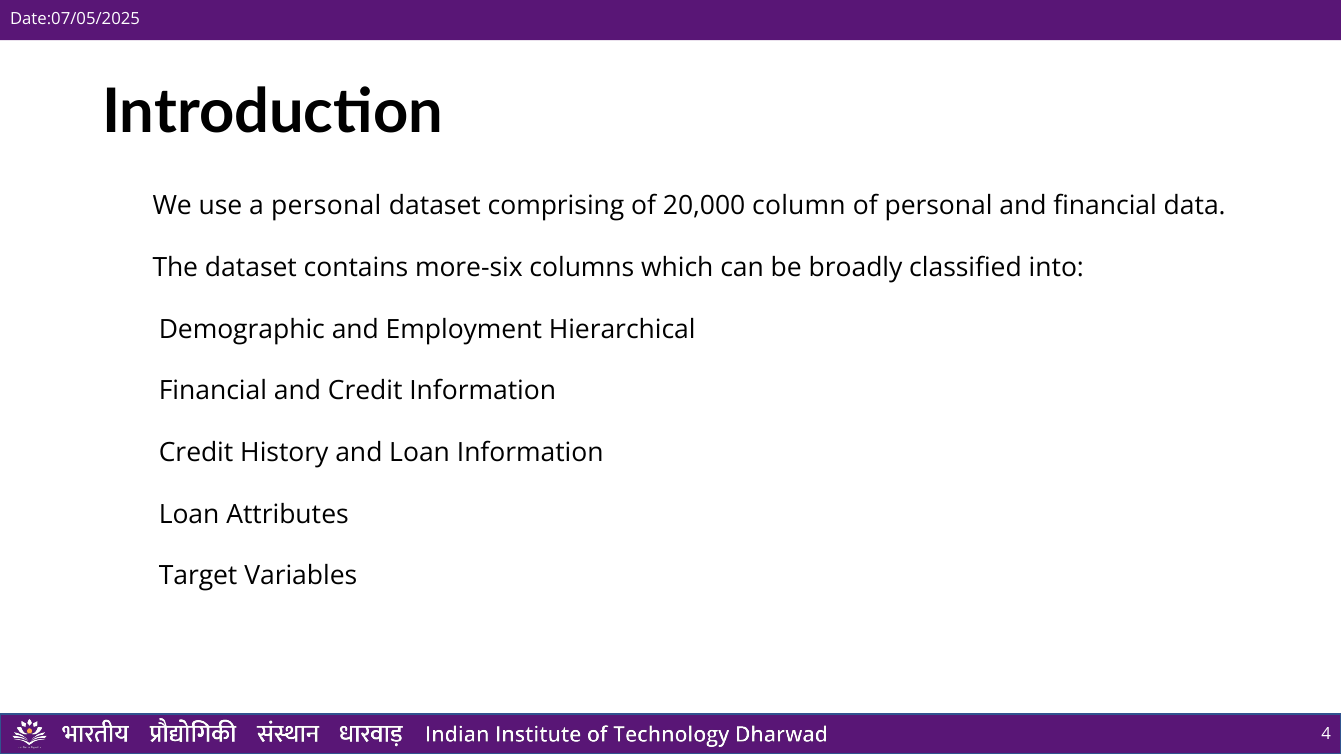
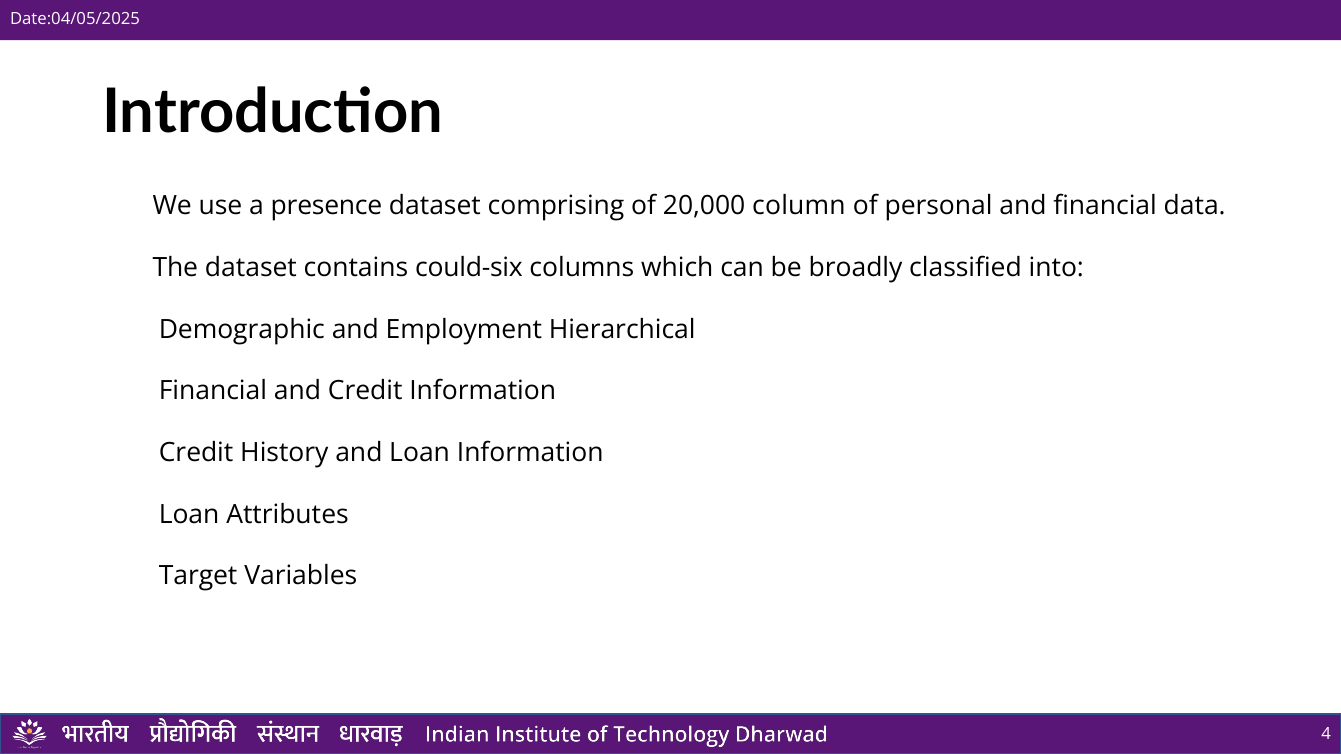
Date:07/05/2025: Date:07/05/2025 -> Date:04/05/2025 (75, 19)
a personal: personal -> presence (327, 206)
more-six: more-six -> could-six (469, 268)
